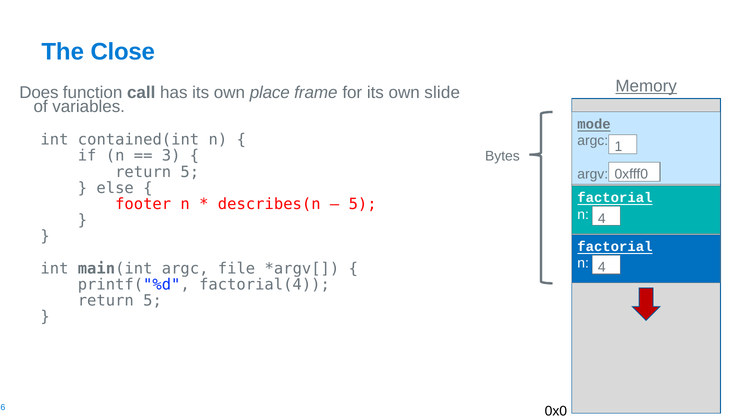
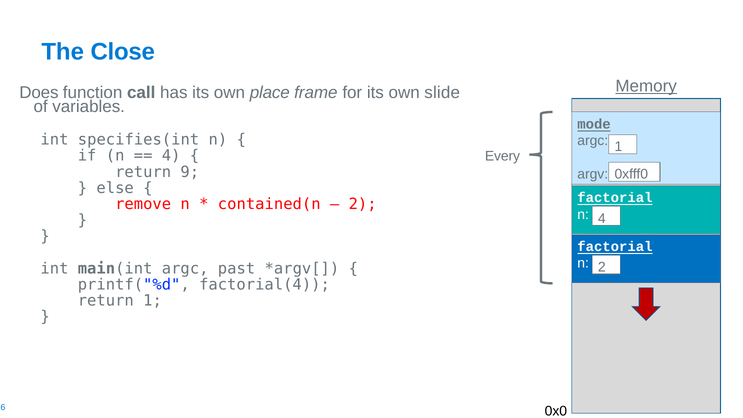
contained(int: contained(int -> specifies(int (139, 140)
3: 3 -> 4 (171, 156)
Bytes: Bytes -> Every (502, 156)
5: 5 -> 9 (190, 172)
footer: footer -> remove (143, 204)
describes(n: describes(n -> contained(n (269, 204)
5: 5 -> 2 (363, 204)
n 4: 4 -> 2 (602, 267)
file: file -> past (237, 268)
5: 5 -> 1 (152, 301)
